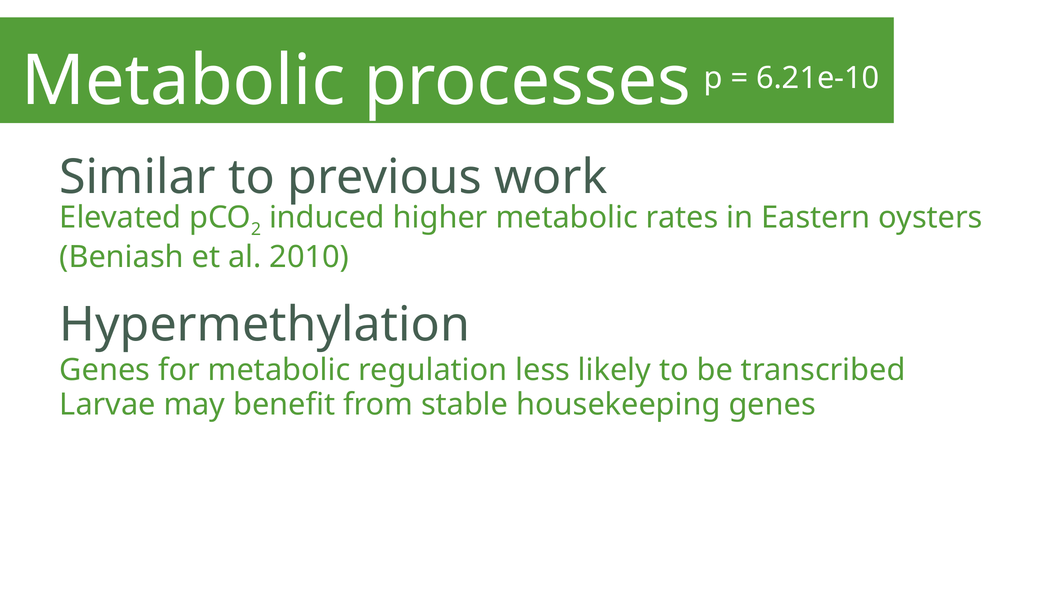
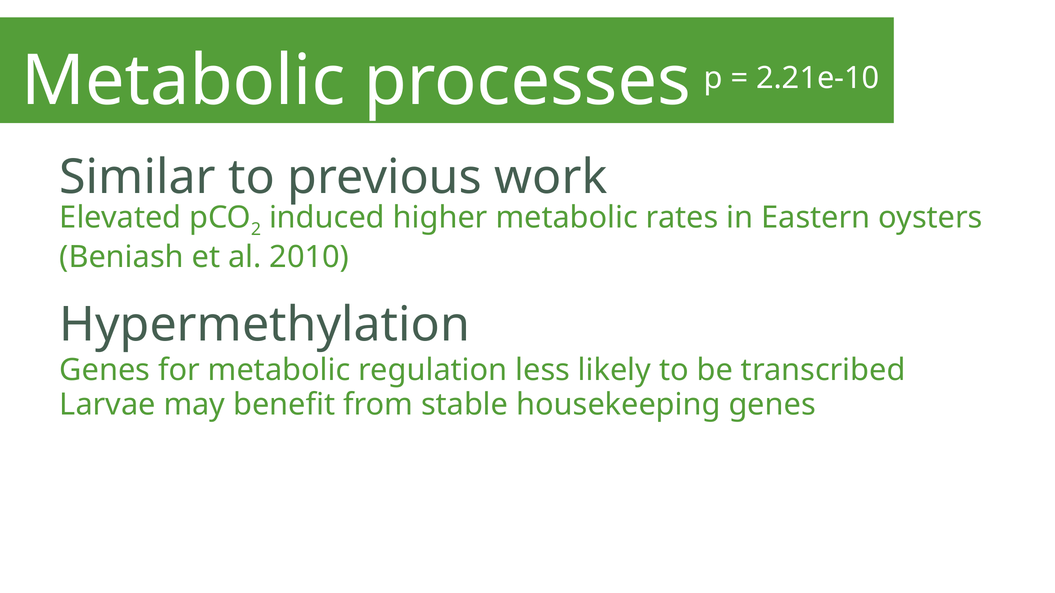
6.21e-10: 6.21e-10 -> 2.21e-10 (818, 78)
